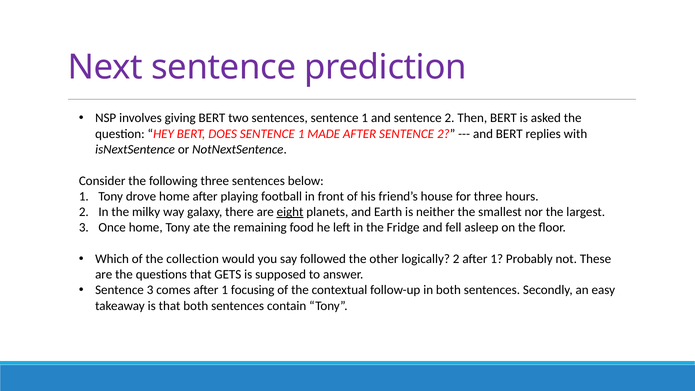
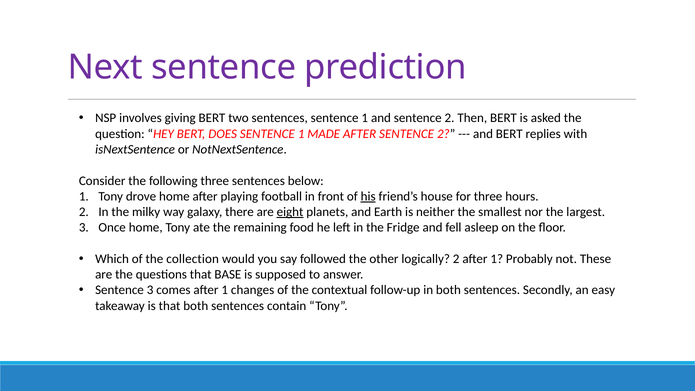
his underline: none -> present (368, 196)
GETS: GETS -> BASE (228, 275)
focusing: focusing -> changes (253, 290)
